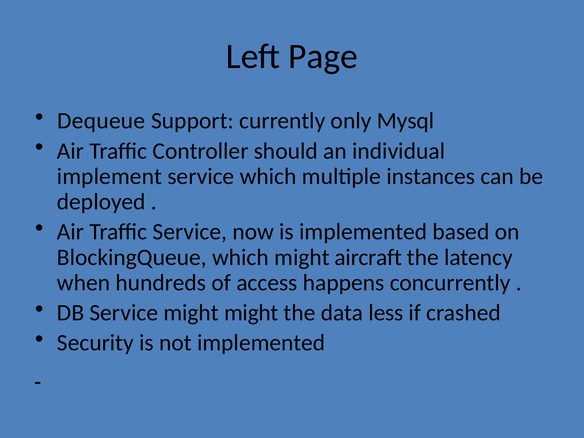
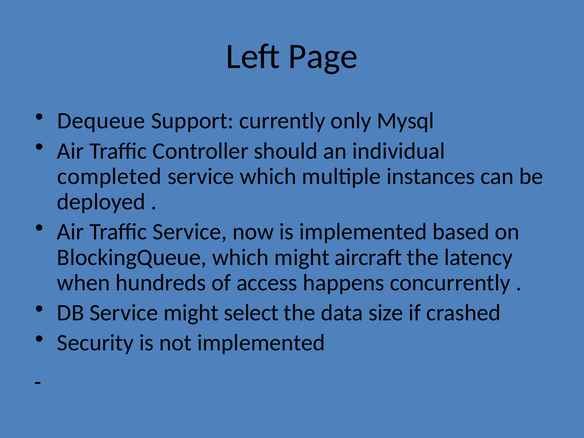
implement: implement -> completed (109, 176)
might might: might -> select (251, 313)
less: less -> size (386, 313)
